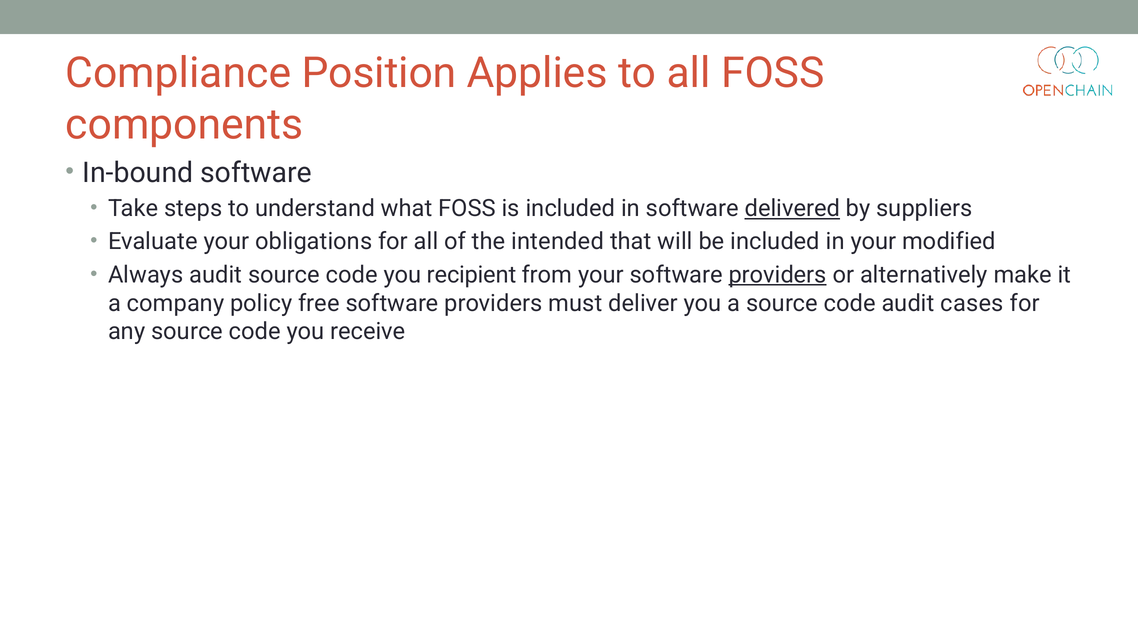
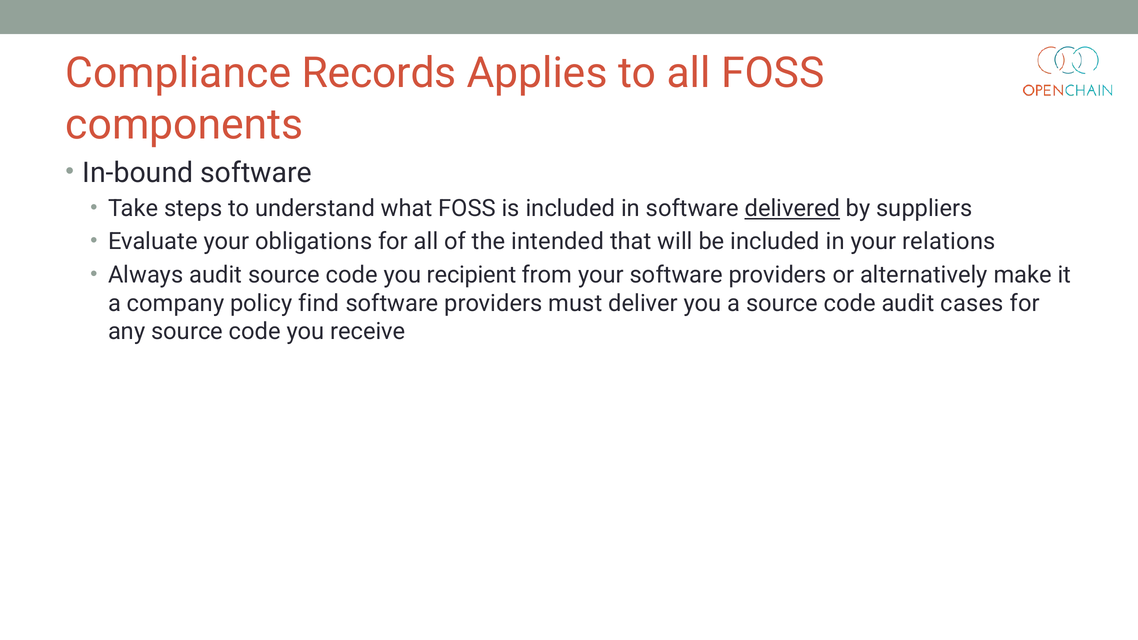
Position: Position -> Records (379, 73)
modified: modified -> relations (949, 242)
providers underline: present -> none (778, 275)
free: free -> find (319, 303)
